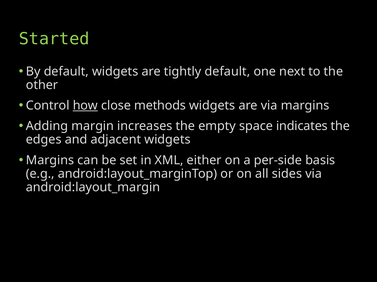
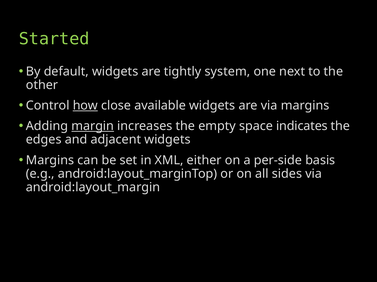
tightly default: default -> system (227, 72)
methods: methods -> available (160, 106)
margin underline: none -> present (93, 126)
